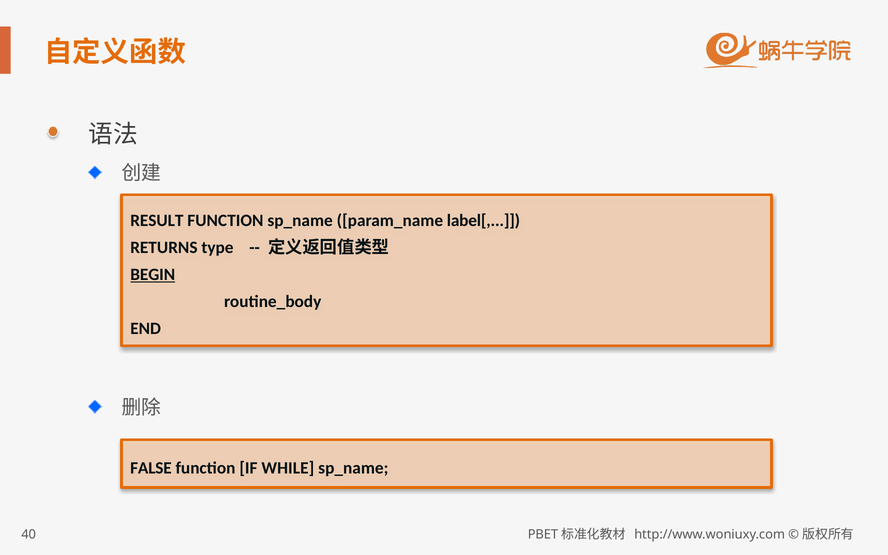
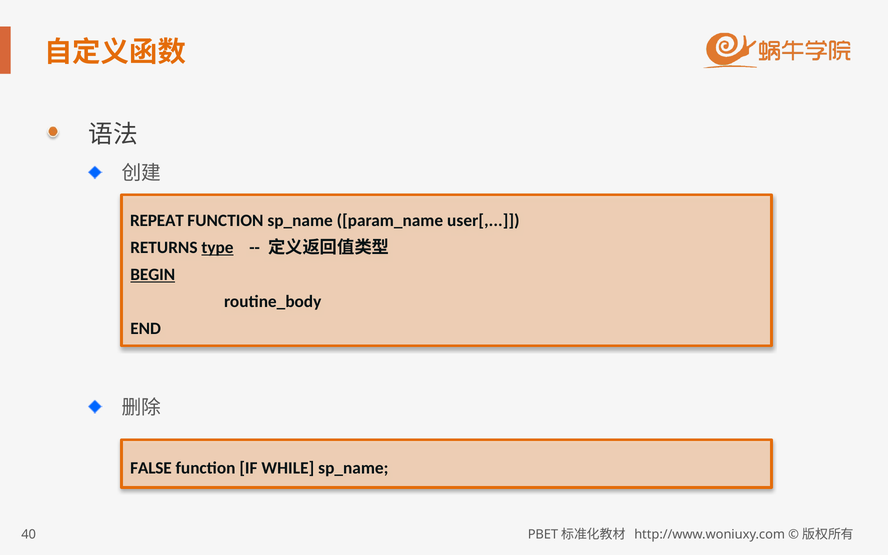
RESULT: RESULT -> REPEAT (157, 221)
label[: label[ -> user[ (483, 221)
type underline: none -> present (217, 248)
